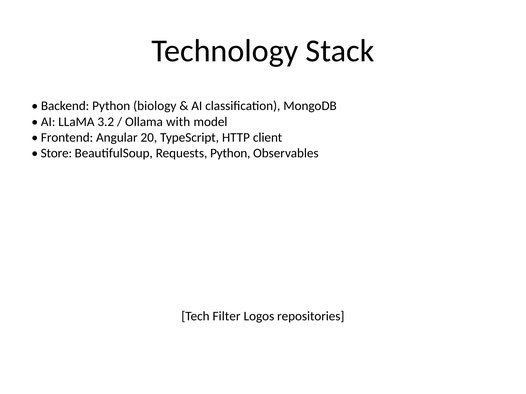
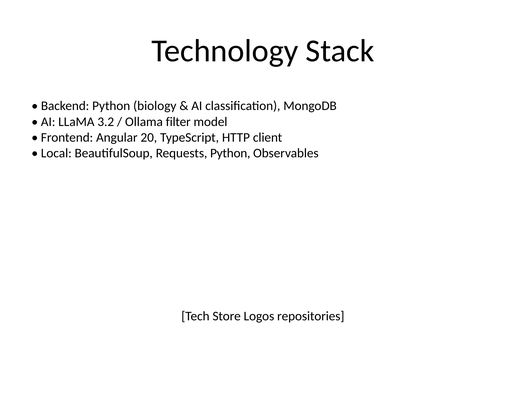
with: with -> filter (178, 122)
Store: Store -> Local (56, 153)
Filter: Filter -> Store (227, 316)
